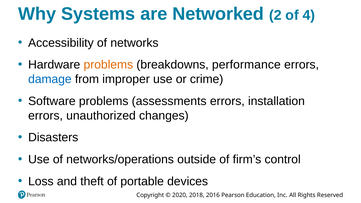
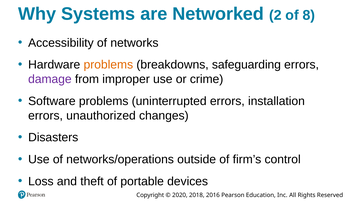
4: 4 -> 8 (309, 15)
performance: performance -> safeguarding (246, 65)
damage colour: blue -> purple (50, 79)
assessments: assessments -> uninterrupted (169, 101)
